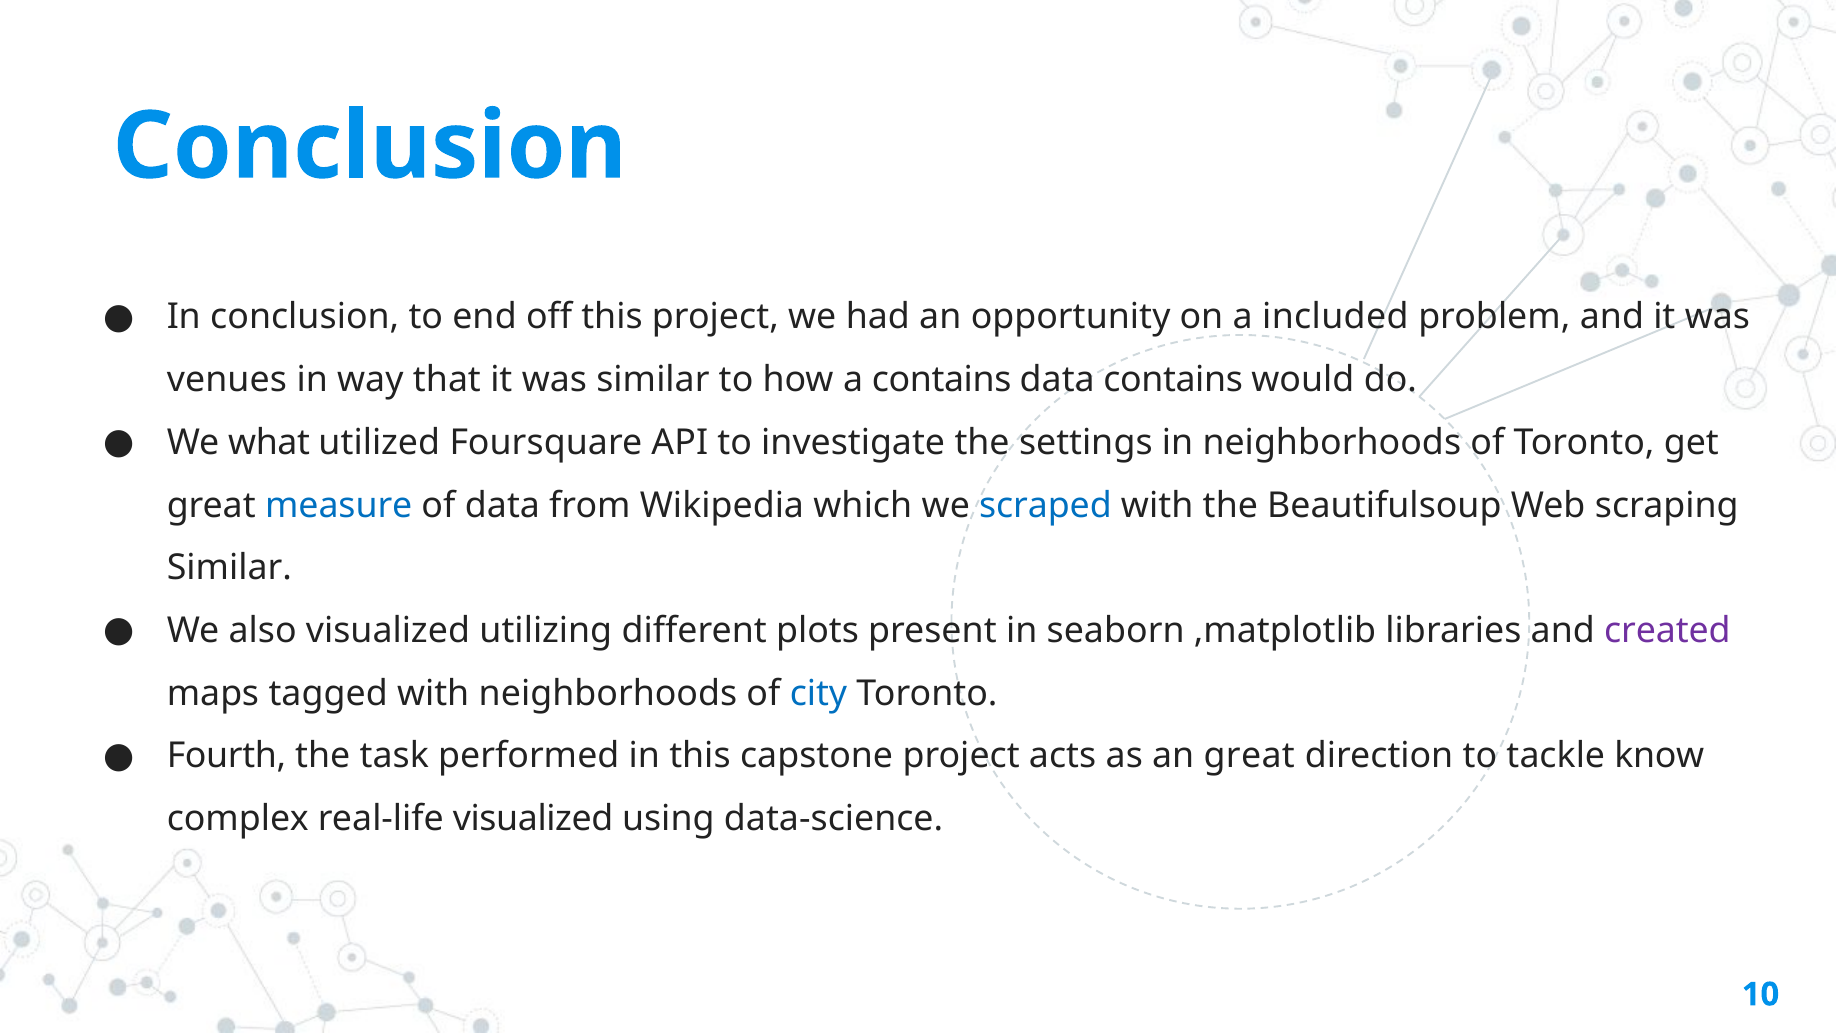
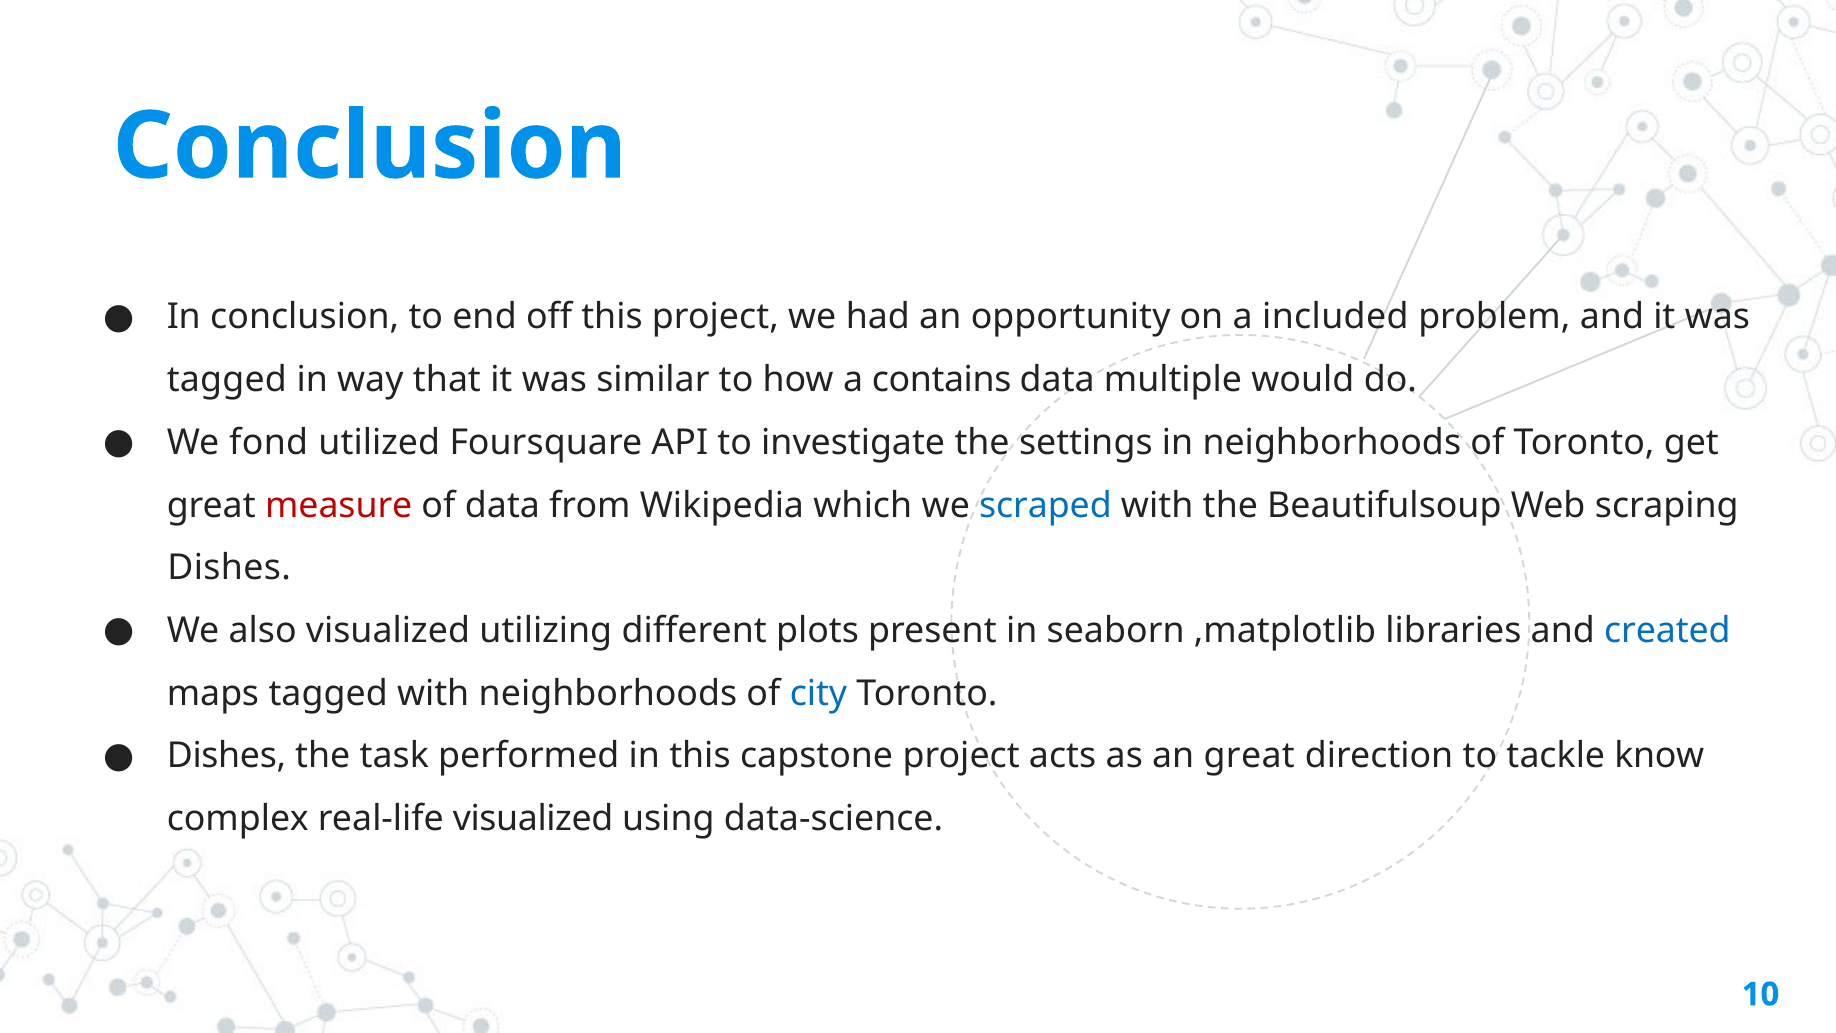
venues: venues -> tagged (227, 380)
data contains: contains -> multiple (1173, 380)
what: what -> fond (269, 442)
measure colour: blue -> red (339, 505)
Similar: Similar -> Dishes (229, 568)
created colour: purple -> blue (1667, 630)
Fourth: Fourth -> Dishes (226, 756)
